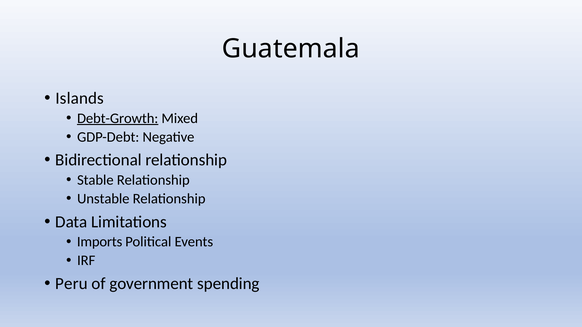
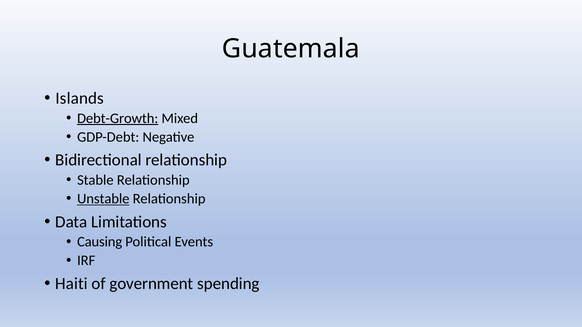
Unstable underline: none -> present (103, 199)
Imports: Imports -> Causing (100, 242)
Peru: Peru -> Haiti (71, 284)
